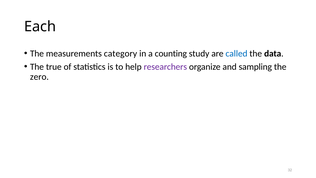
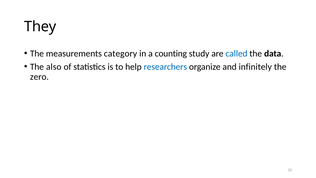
Each: Each -> They (40, 27)
true: true -> also (54, 67)
researchers colour: purple -> blue (165, 67)
sampling: sampling -> infinitely (255, 67)
